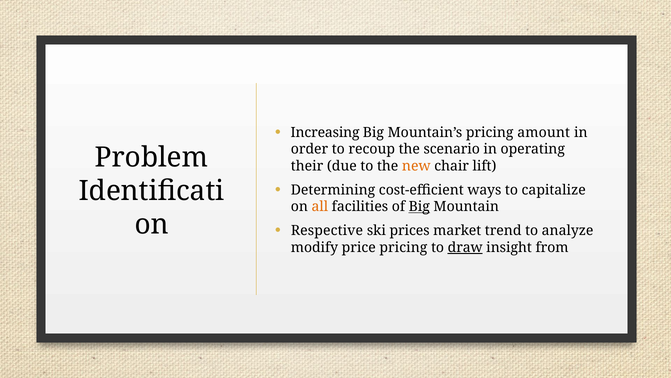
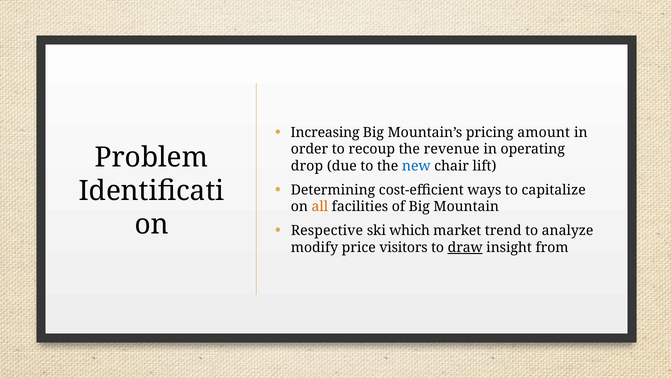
scenario: scenario -> revenue (452, 149)
their: their -> drop (307, 166)
new colour: orange -> blue (416, 166)
Big underline: present -> none (419, 206)
prices: prices -> which (410, 230)
price pricing: pricing -> visitors (404, 247)
